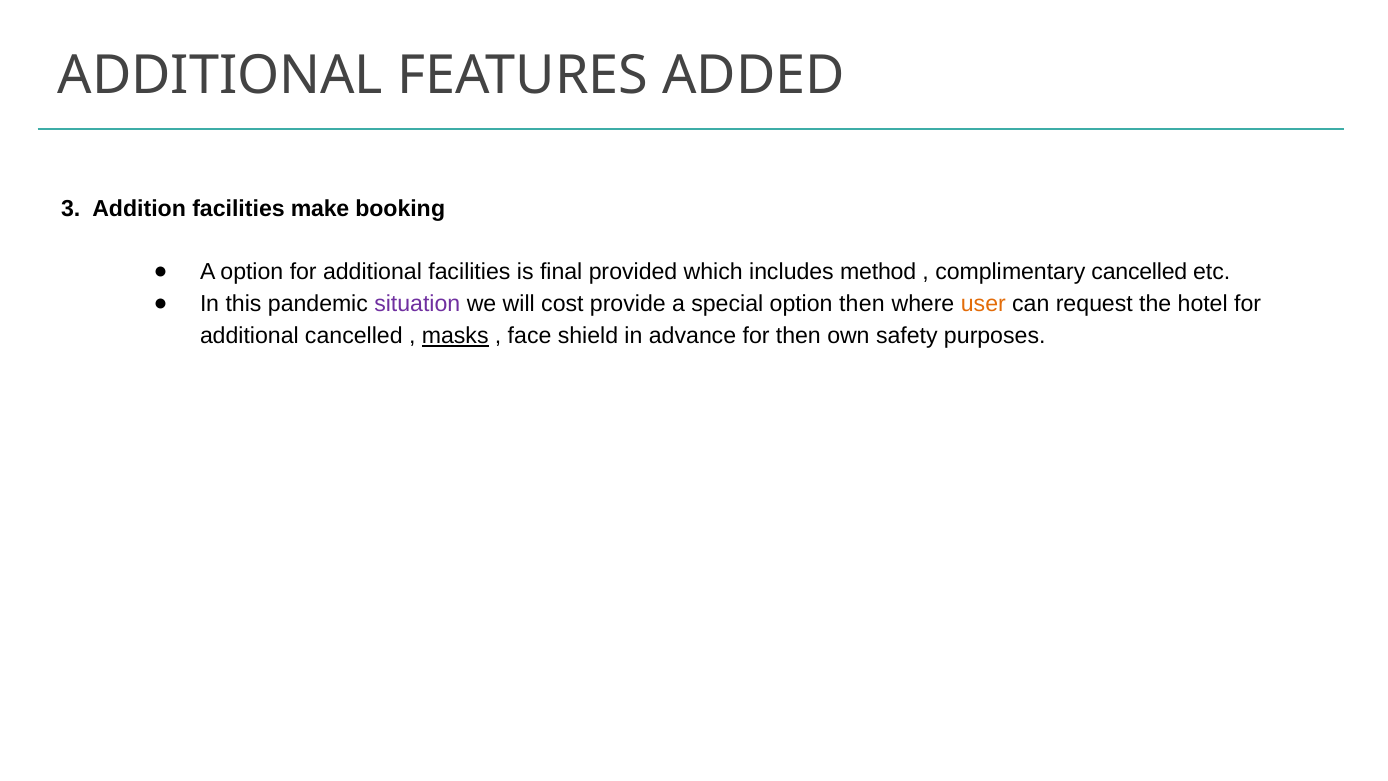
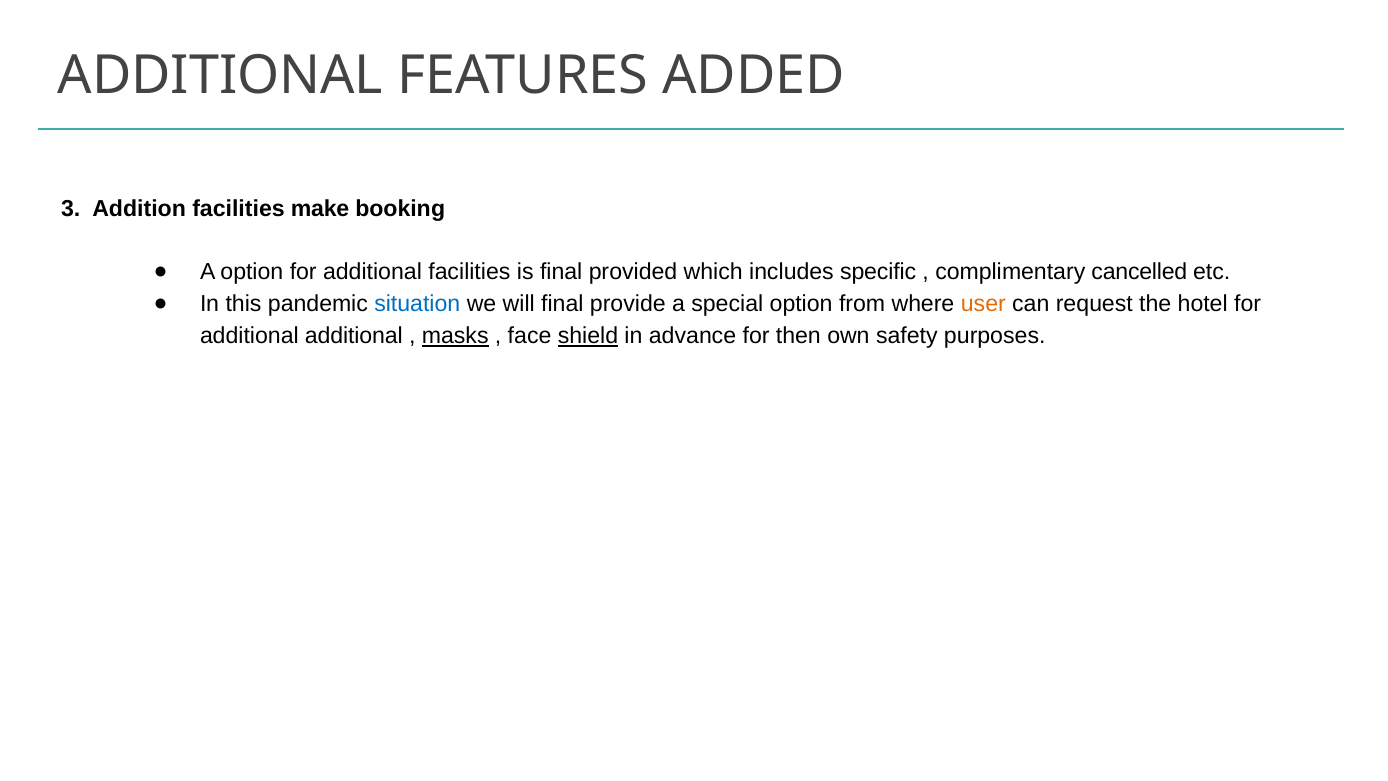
method: method -> specific (878, 272)
situation colour: purple -> blue (417, 304)
will cost: cost -> final (562, 304)
option then: then -> from (862, 304)
additional cancelled: cancelled -> additional (354, 336)
shield underline: none -> present (588, 336)
